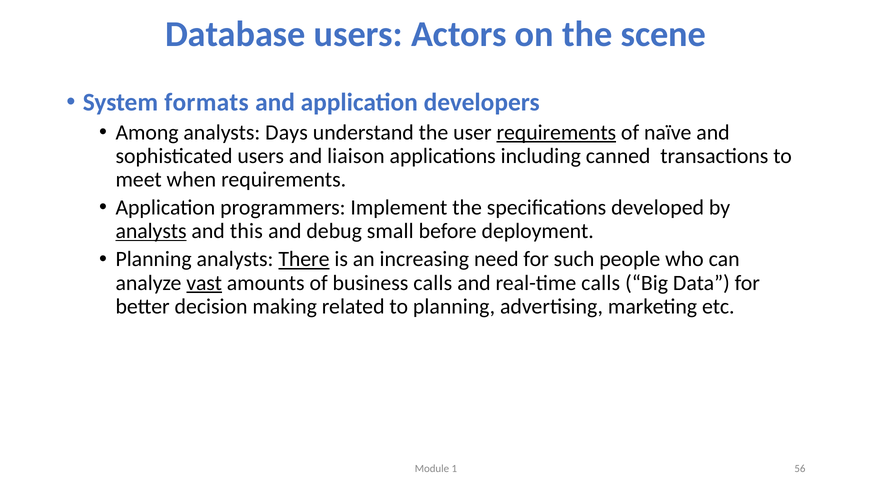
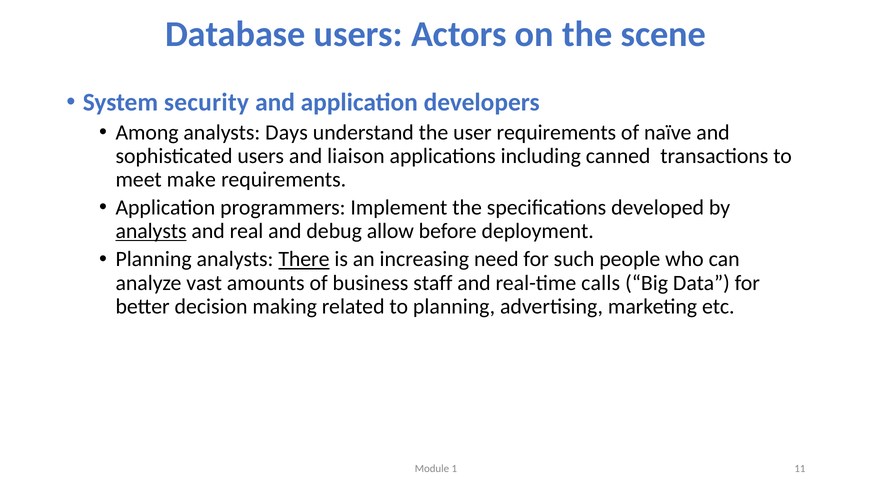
formats: formats -> security (206, 102)
requirements underline: present -> none (556, 132)
when: when -> make (191, 179)
this: this -> real (247, 231)
small: small -> allow (390, 231)
vast underline: present -> none (204, 283)
business calls: calls -> staff (433, 283)
56: 56 -> 11 (800, 468)
